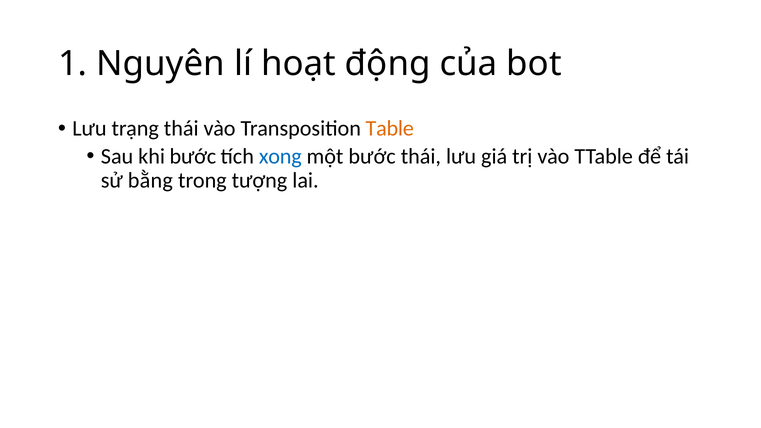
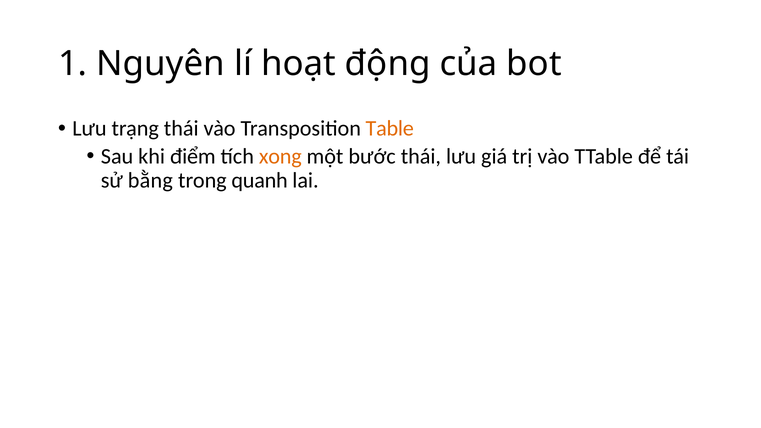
khi bước: bước -> điểm (193, 157)
xong colour: blue -> orange (280, 157)
tượng: tượng -> quanh (260, 180)
